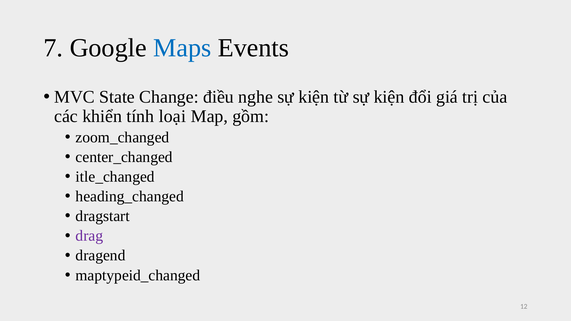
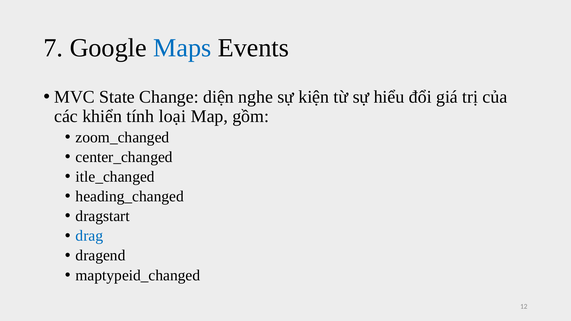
điều: điều -> diện (219, 97)
từ sự kiện: kiện -> hiểu (389, 97)
drag colour: purple -> blue (89, 236)
